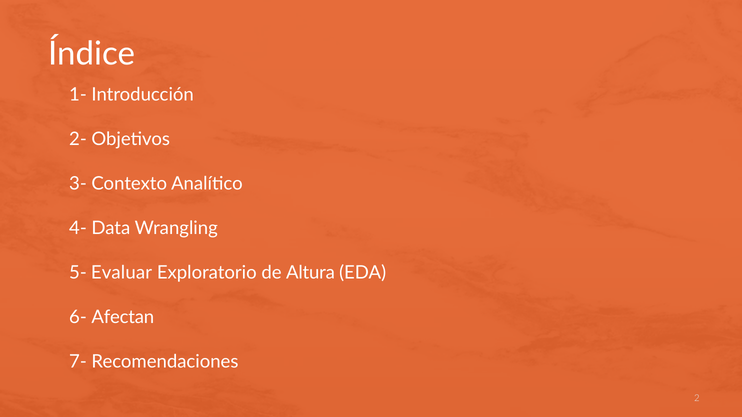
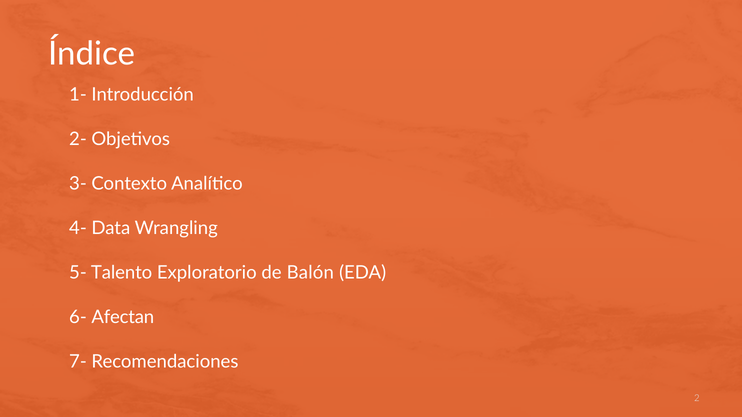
Evaluar: Evaluar -> Talento (122, 273)
Altura: Altura -> Balón (310, 273)
